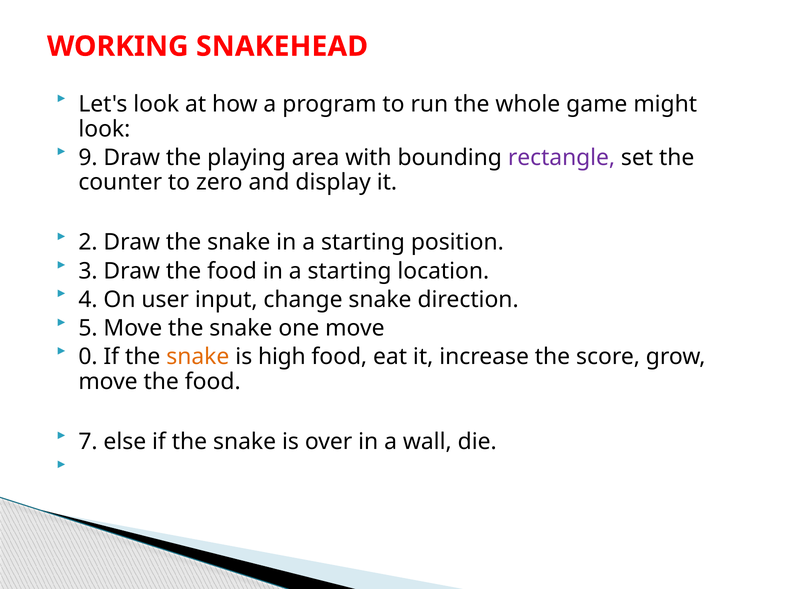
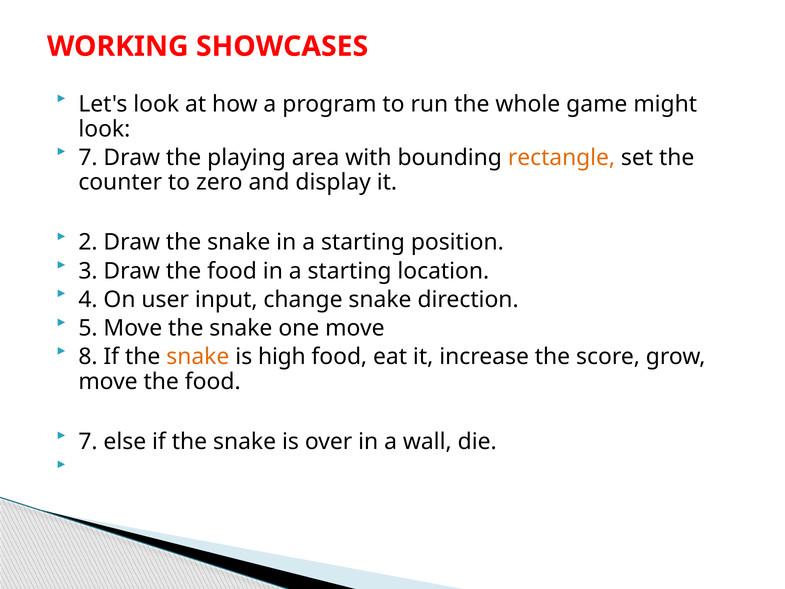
SNAKEHEAD: SNAKEHEAD -> SHOWCASES (282, 46)
9: 9 -> 7 (88, 158)
rectangle colour: purple -> orange (562, 158)
0: 0 -> 8 (88, 357)
